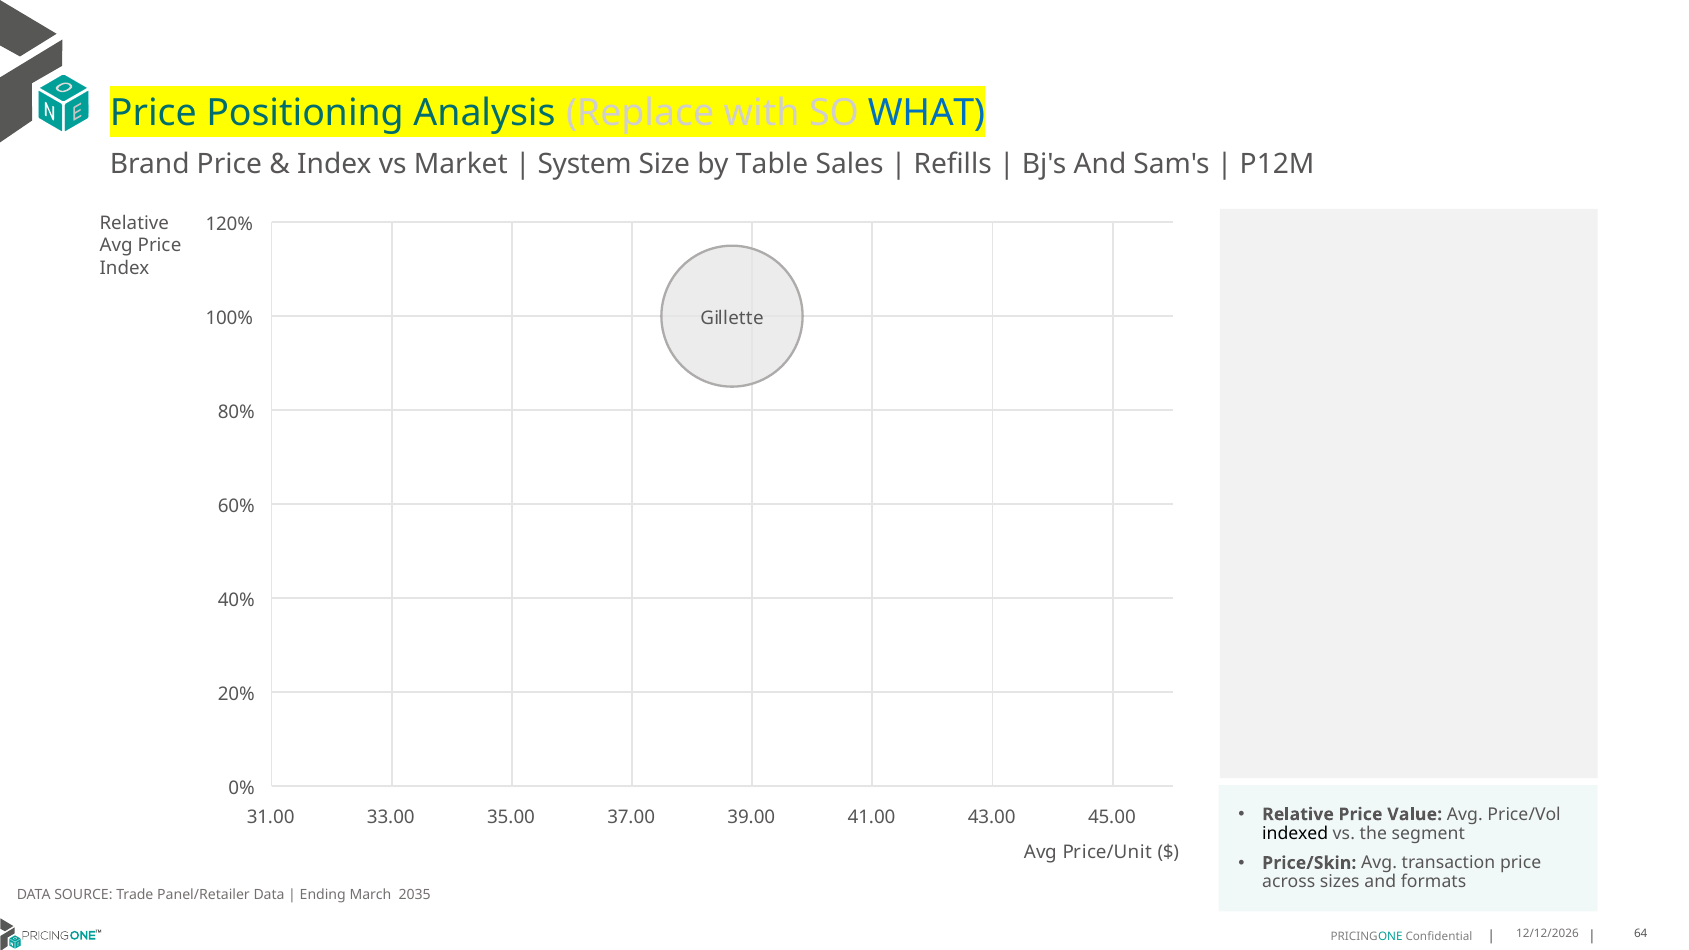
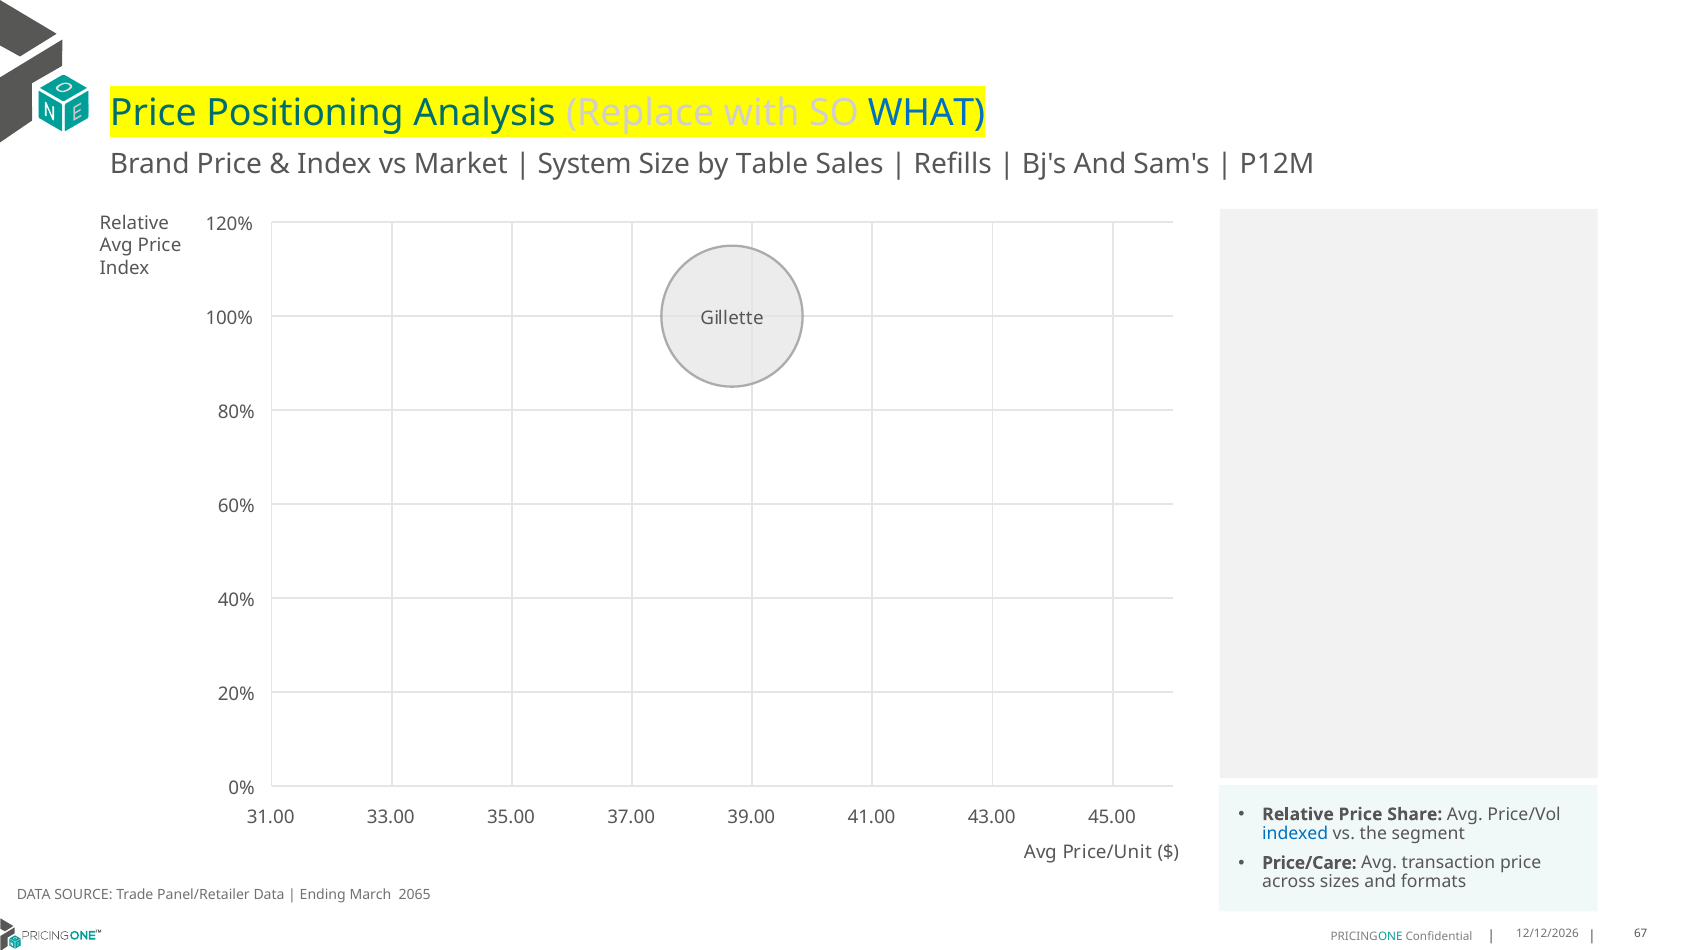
Value: Value -> Share (1415, 814)
indexed colour: black -> blue (1295, 833)
Price/Skin: Price/Skin -> Price/Care (1309, 863)
2035: 2035 -> 2065 (415, 895)
64: 64 -> 67 (1641, 934)
